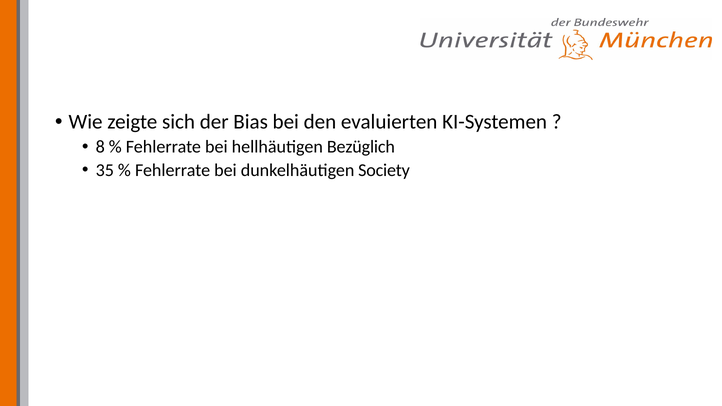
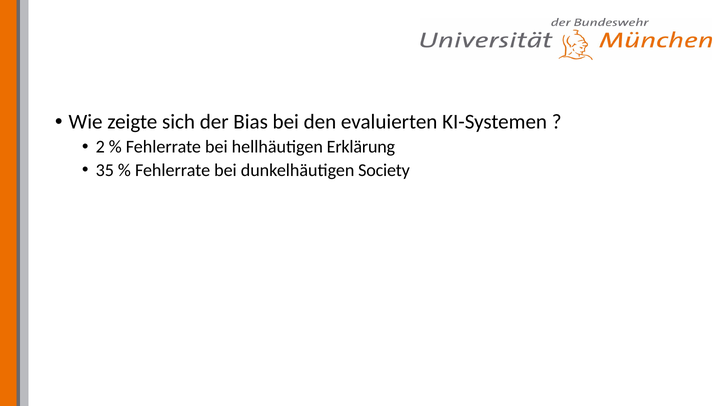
8: 8 -> 2 (100, 147)
Bezüglich: Bezüglich -> Erklärung (361, 147)
